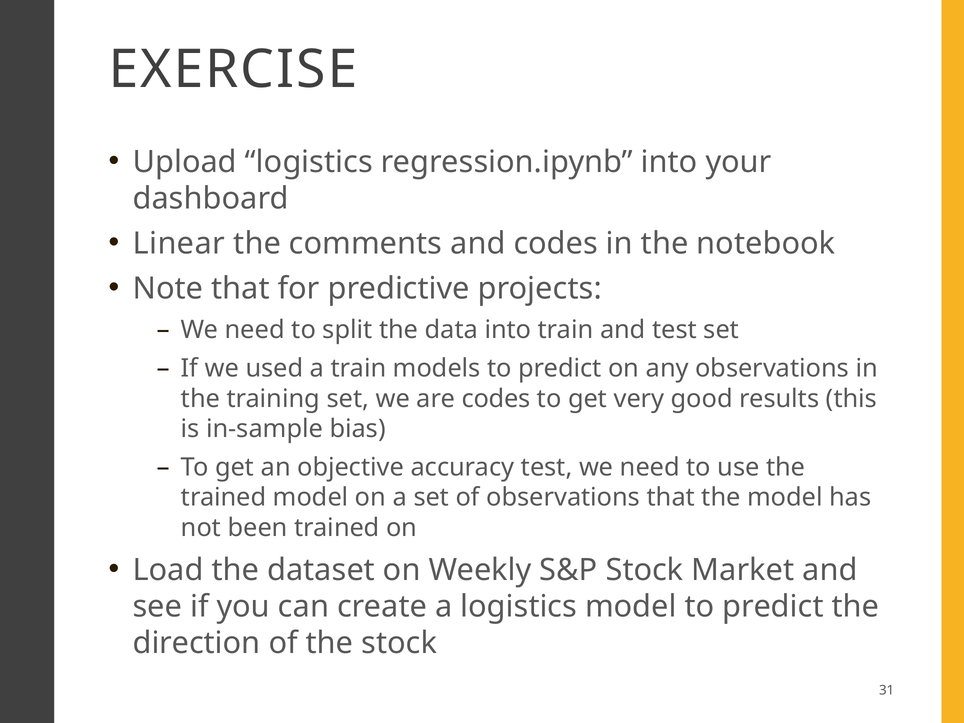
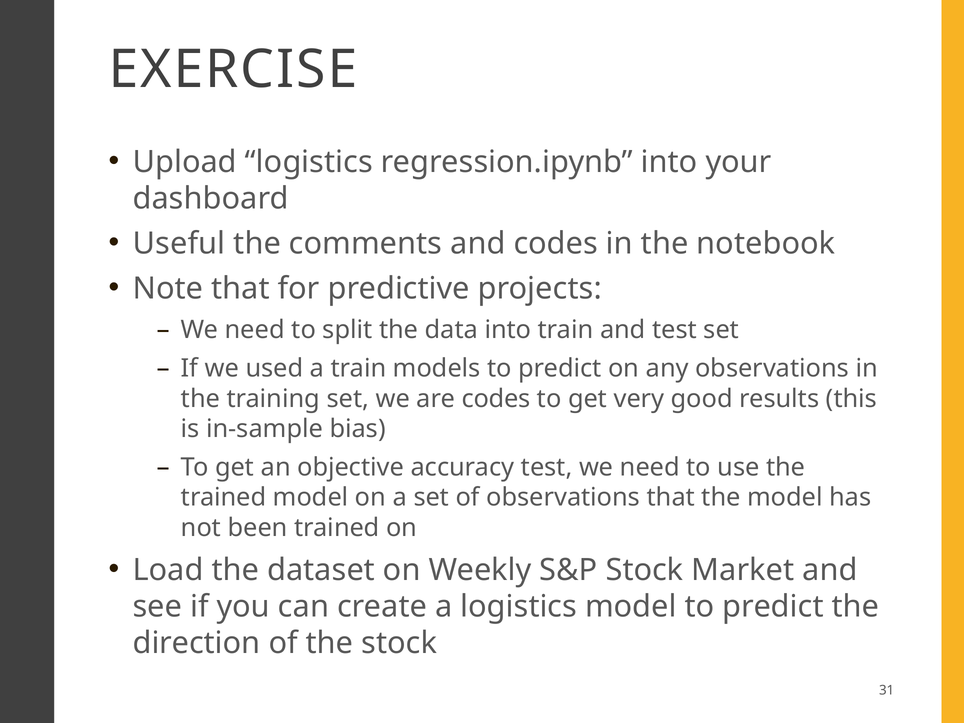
Linear: Linear -> Useful (179, 243)
